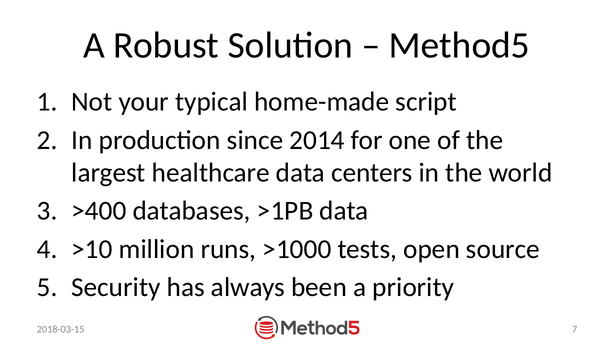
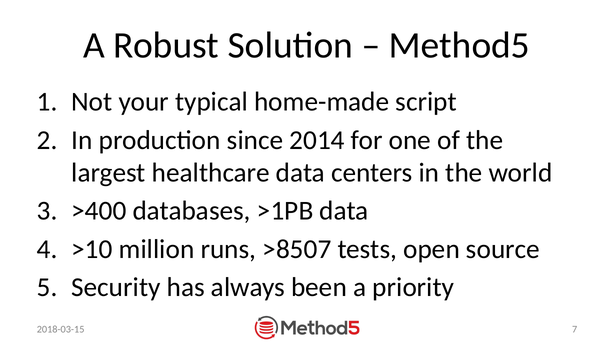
>1000: >1000 -> >8507 (297, 249)
